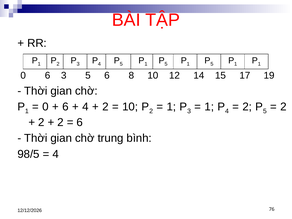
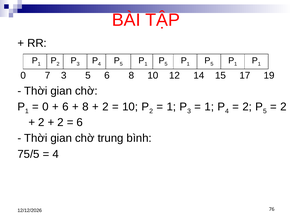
0 6: 6 -> 7 (48, 75)
4: 4 -> 8 (85, 107)
98/5: 98/5 -> 75/5 (28, 154)
